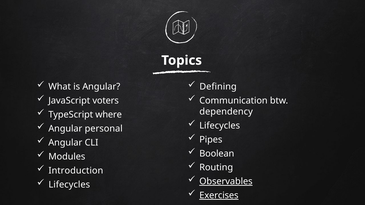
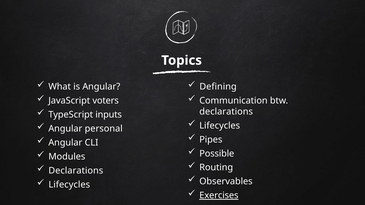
dependency: dependency -> declarations (226, 112)
where: where -> inputs (109, 115)
Boolean: Boolean -> Possible (217, 154)
Introduction: Introduction -> Declarations (76, 171)
Observables underline: present -> none (226, 182)
